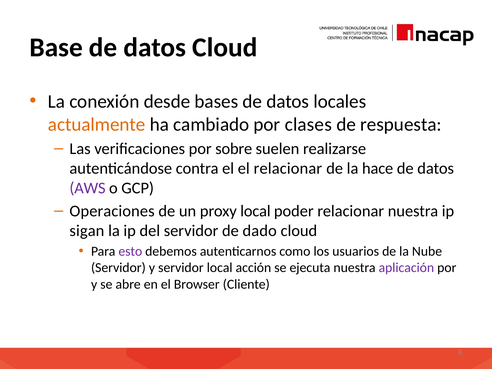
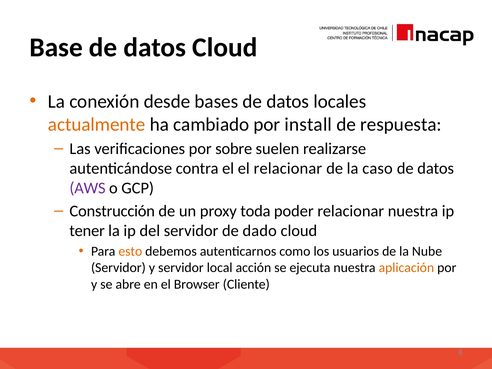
clases: clases -> install (308, 124)
hace: hace -> caso (378, 168)
Operaciones: Operaciones -> Construcción (112, 211)
proxy local: local -> toda (255, 211)
sigan: sigan -> tener (87, 231)
esto colour: purple -> orange (130, 251)
aplicación colour: purple -> orange (406, 268)
